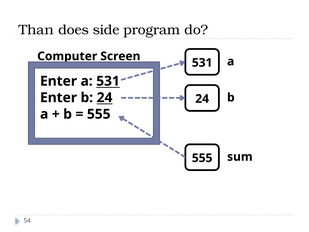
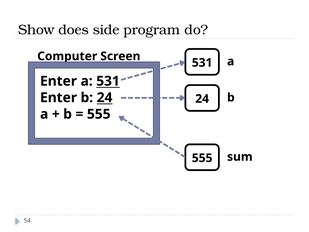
Than: Than -> Show (36, 30)
